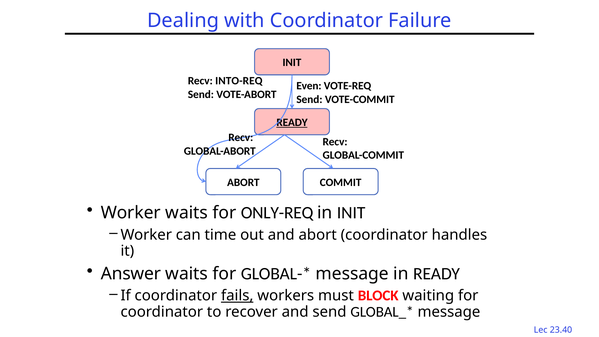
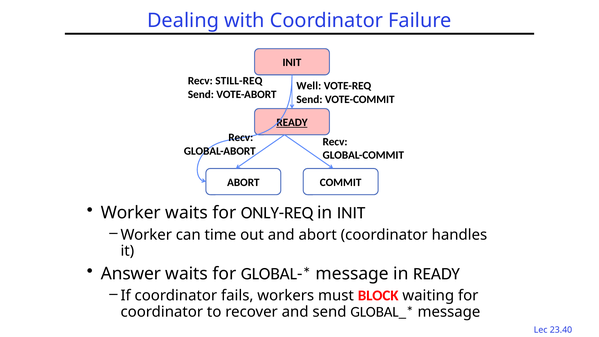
INTO-REQ: INTO-REQ -> STILL-REQ (239, 81)
Even: Even -> Well (309, 86)
fails underline: present -> none (237, 296)
